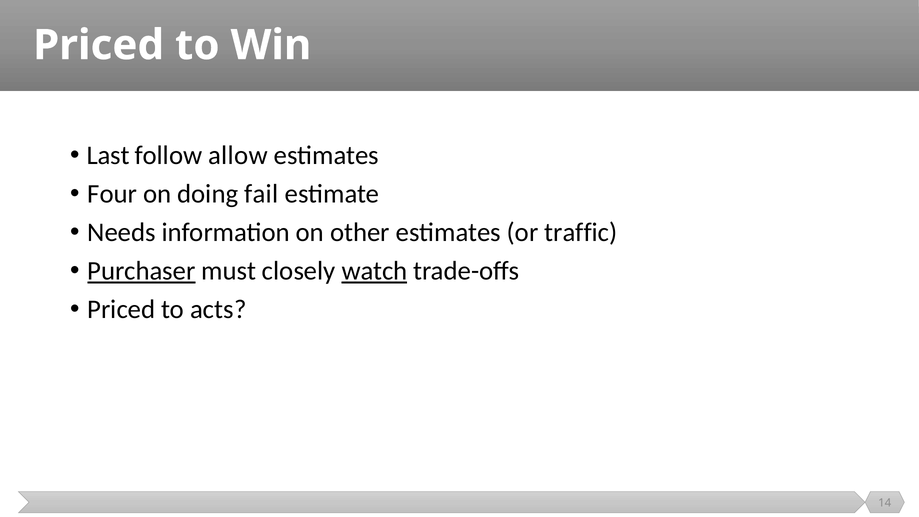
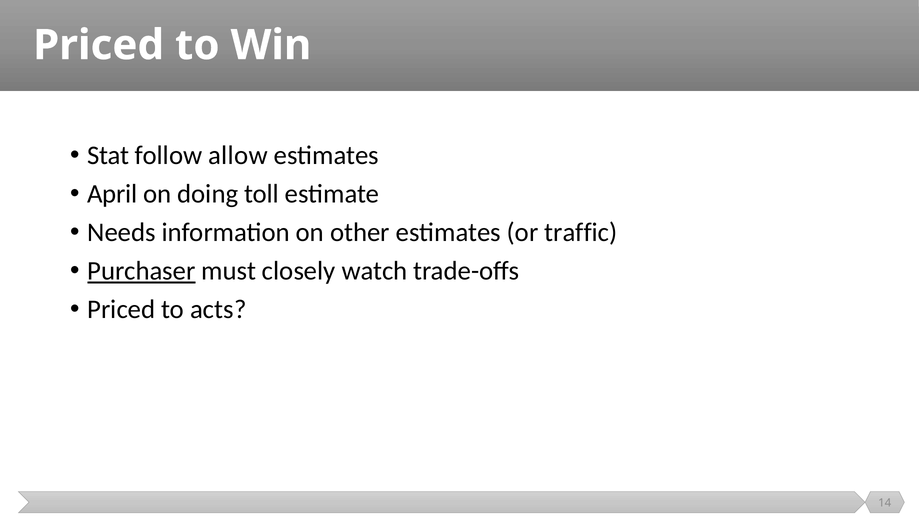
Last: Last -> Stat (108, 155)
Four: Four -> April (112, 194)
fail: fail -> toll (262, 194)
watch underline: present -> none (374, 271)
